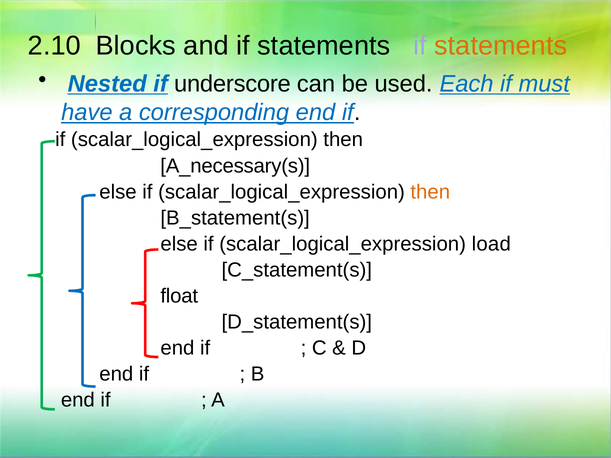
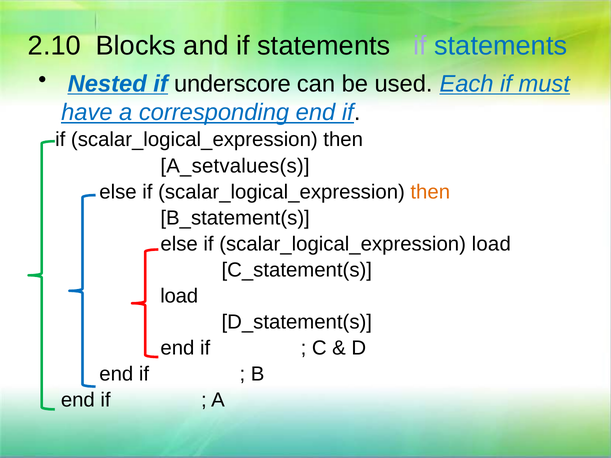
statements colour: orange -> blue (501, 46)
A_necessary(s: A_necessary(s -> A_setvalues(s (235, 166)
float: float -> load (179, 296)
